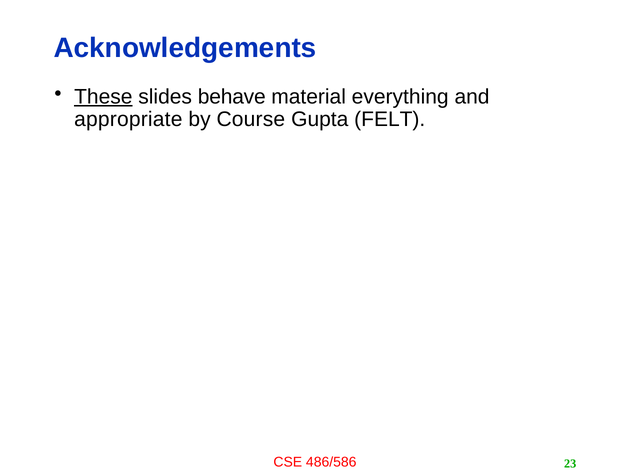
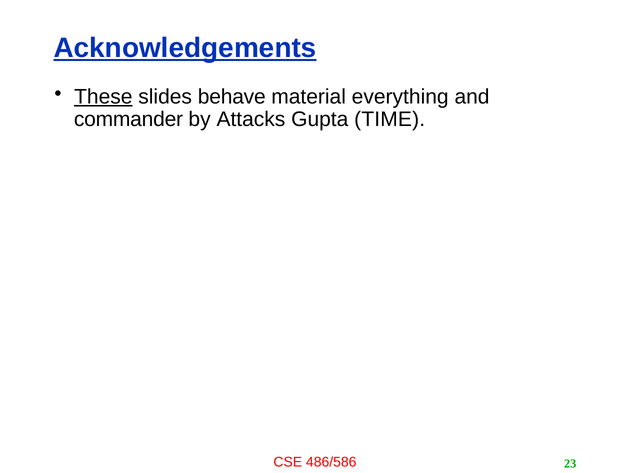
Acknowledgements underline: none -> present (185, 48)
appropriate: appropriate -> commander (129, 119)
Course: Course -> Attacks (251, 119)
FELT: FELT -> TIME (390, 119)
